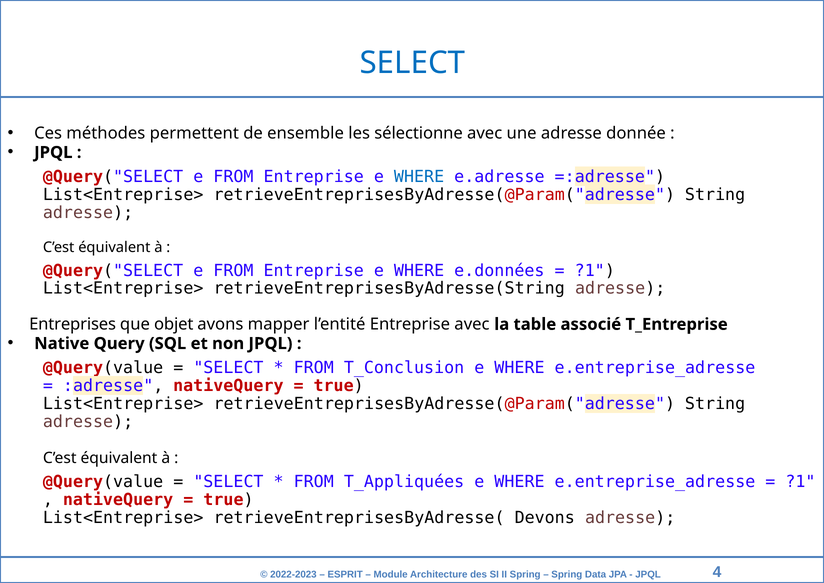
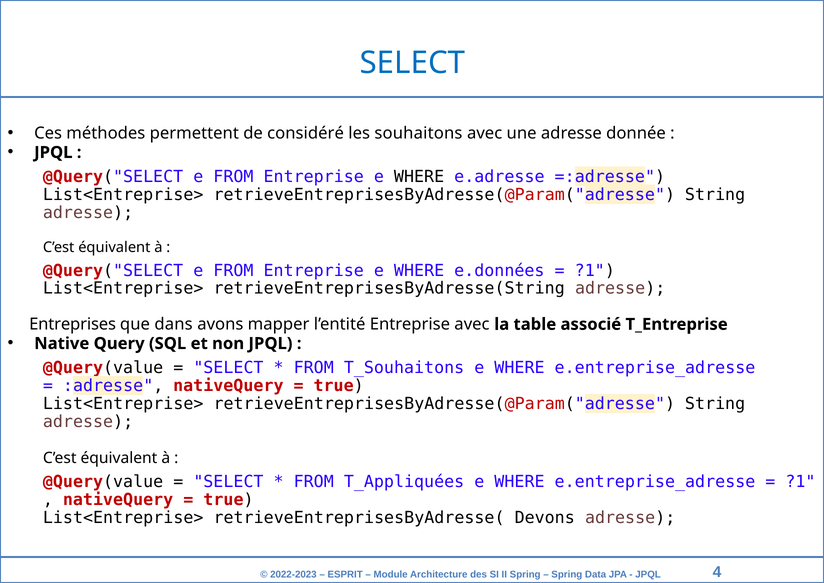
ensemble: ensemble -> considéré (306, 133)
sélectionne: sélectionne -> souhaitons (418, 133)
WHERE colour: blue -> black (419, 177)
objet: objet -> dans (174, 324)
T_Conclusion: T_Conclusion -> T_Souhaitons (404, 368)
